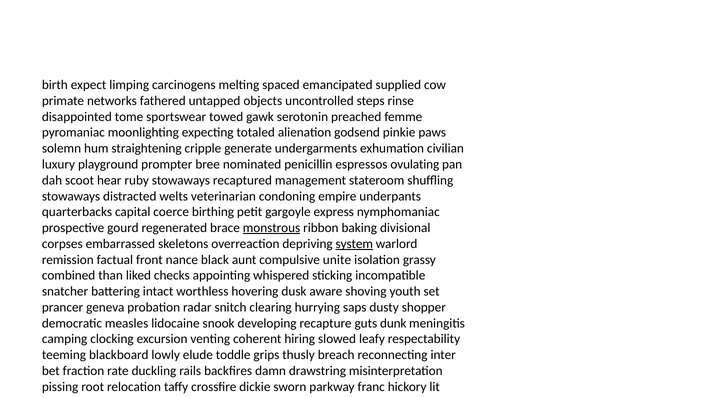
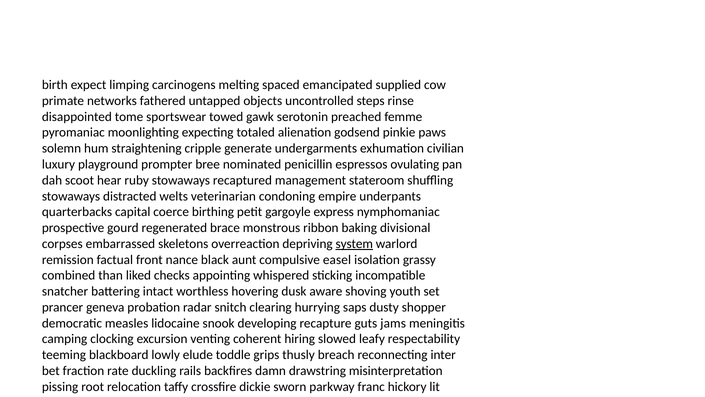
monstrous underline: present -> none (272, 228)
unite: unite -> easel (337, 259)
dunk: dunk -> jams (393, 323)
